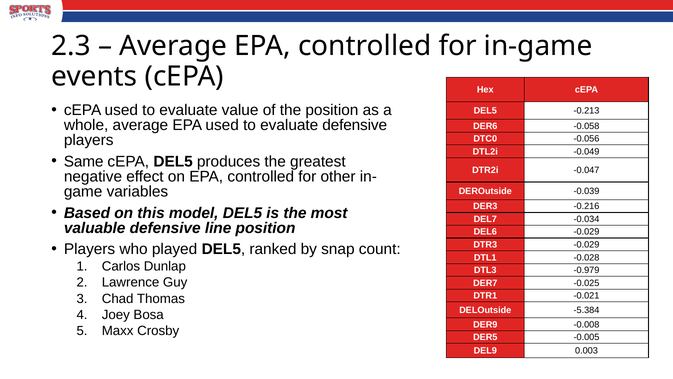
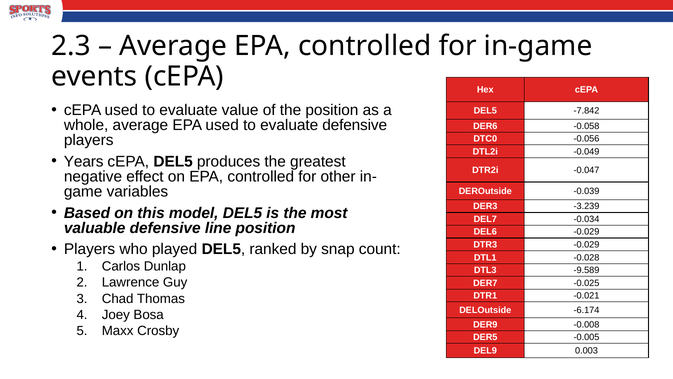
-0.213: -0.213 -> -7.842 (586, 111)
Same: Same -> Years (84, 161)
-0.216: -0.216 -> -3.239 (586, 206)
-0.979: -0.979 -> -9.589 (586, 270)
-5.384: -5.384 -> -6.174 (586, 310)
